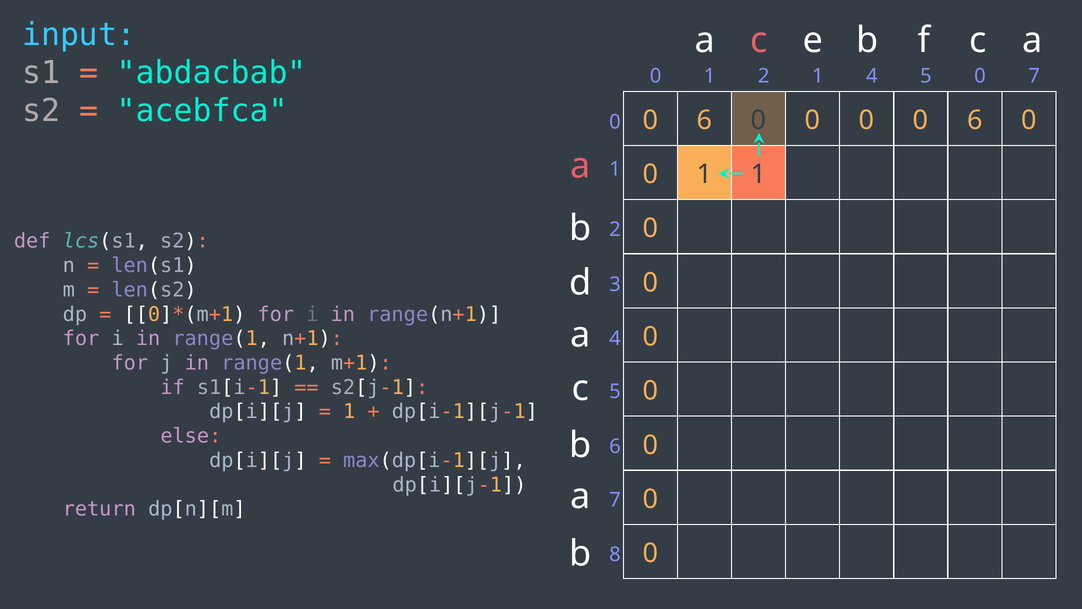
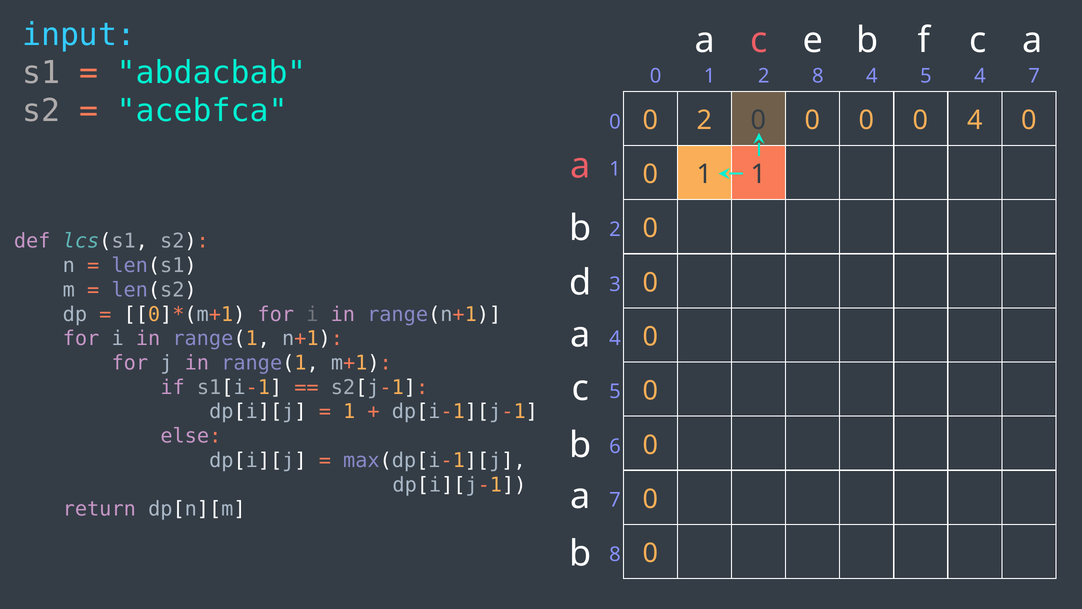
2 1: 1 -> 8 (818, 76)
5 0: 0 -> 4 (980, 76)
acebfca 0 6: 6 -> 2 (704, 120)
0 0 6: 6 -> 4 (975, 120)
